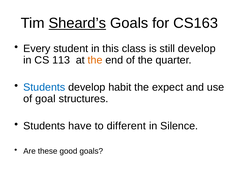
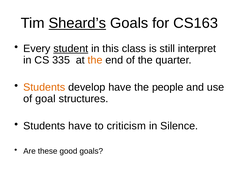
student underline: none -> present (71, 49)
still develop: develop -> interpret (197, 49)
113: 113 -> 335 (61, 60)
Students colour: blue -> orange (44, 87)
develop habit: habit -> have (120, 87)
expect: expect -> people (168, 87)
different: different -> criticism (126, 126)
